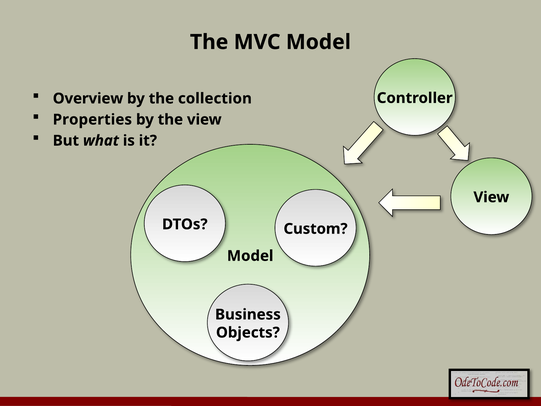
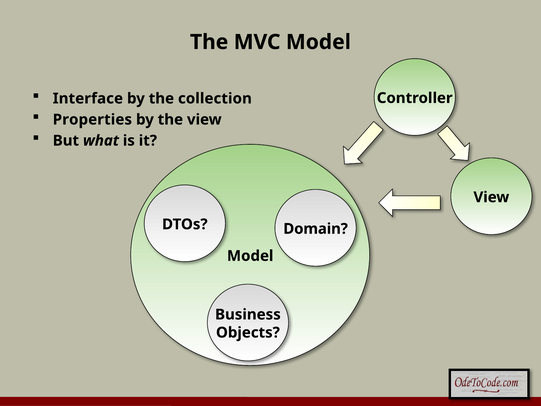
Overview: Overview -> Interface (88, 98)
Custom: Custom -> Domain (316, 229)
